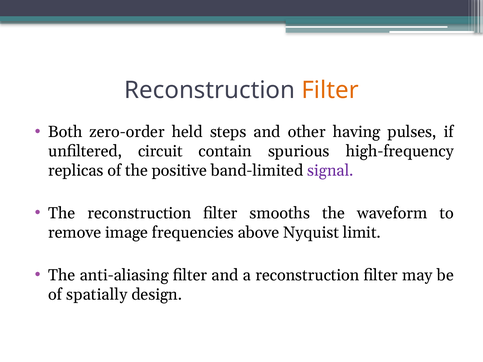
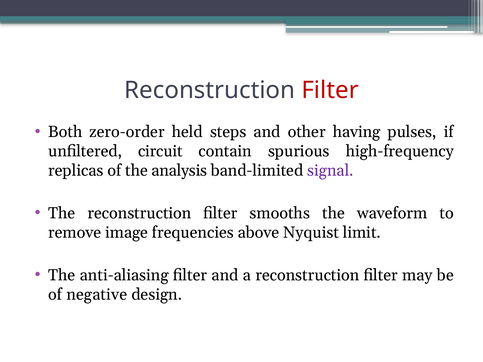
Filter colour: orange -> red (330, 90)
positive: positive -> analysis (179, 171)
spatially: spatially -> negative (97, 295)
